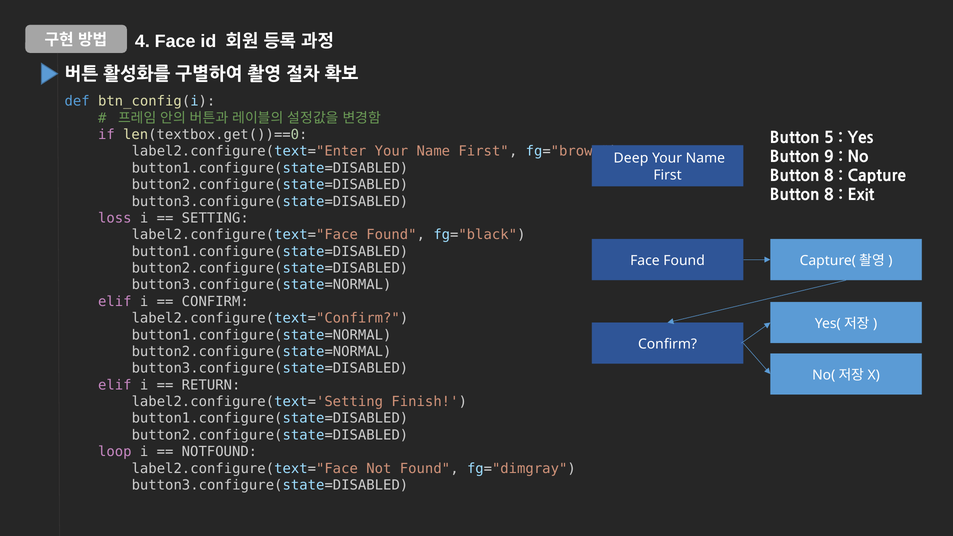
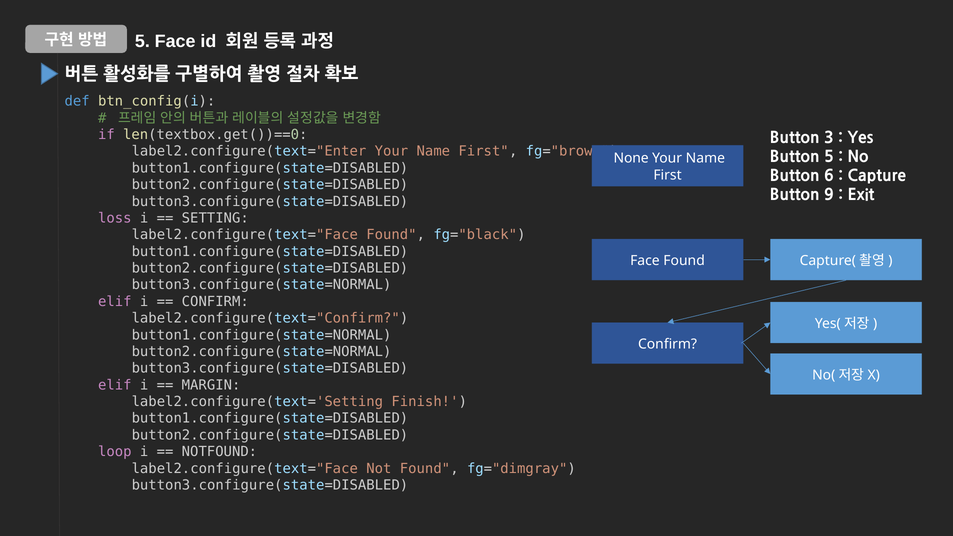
4: 4 -> 5 (142, 41)
5: 5 -> 3 (829, 138)
Button 9: 9 -> 5 (829, 157)
Deep: Deep -> None (631, 158)
8: 8 -> 6 (829, 176)
8: 8 -> 9 (829, 195)
RETURN: RETURN -> MARGIN (211, 385)
